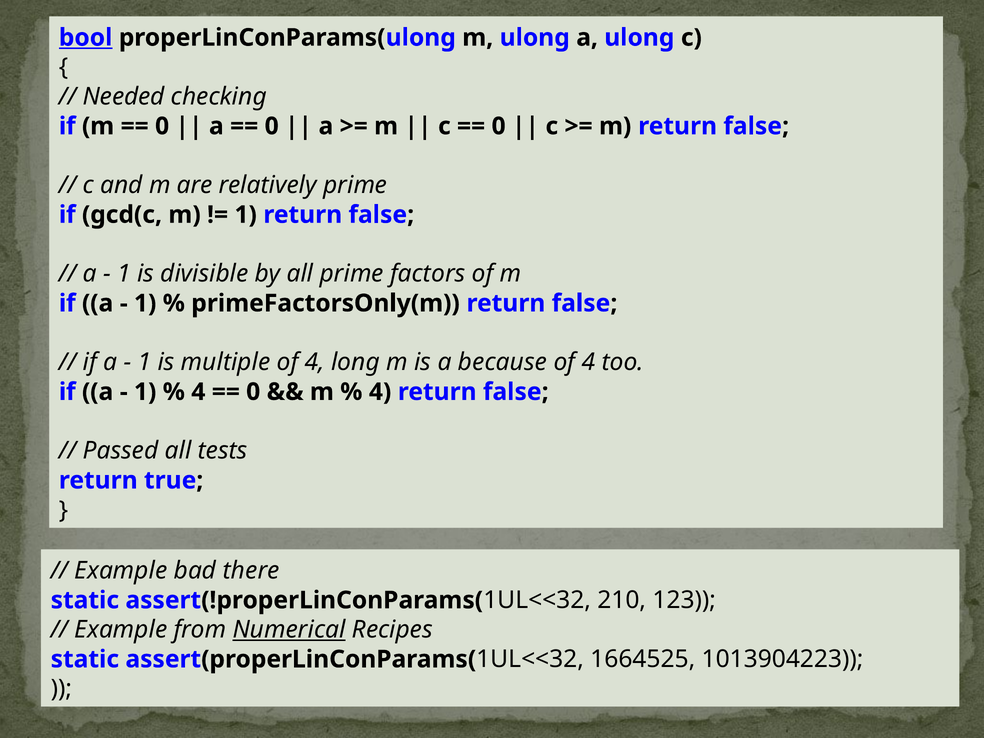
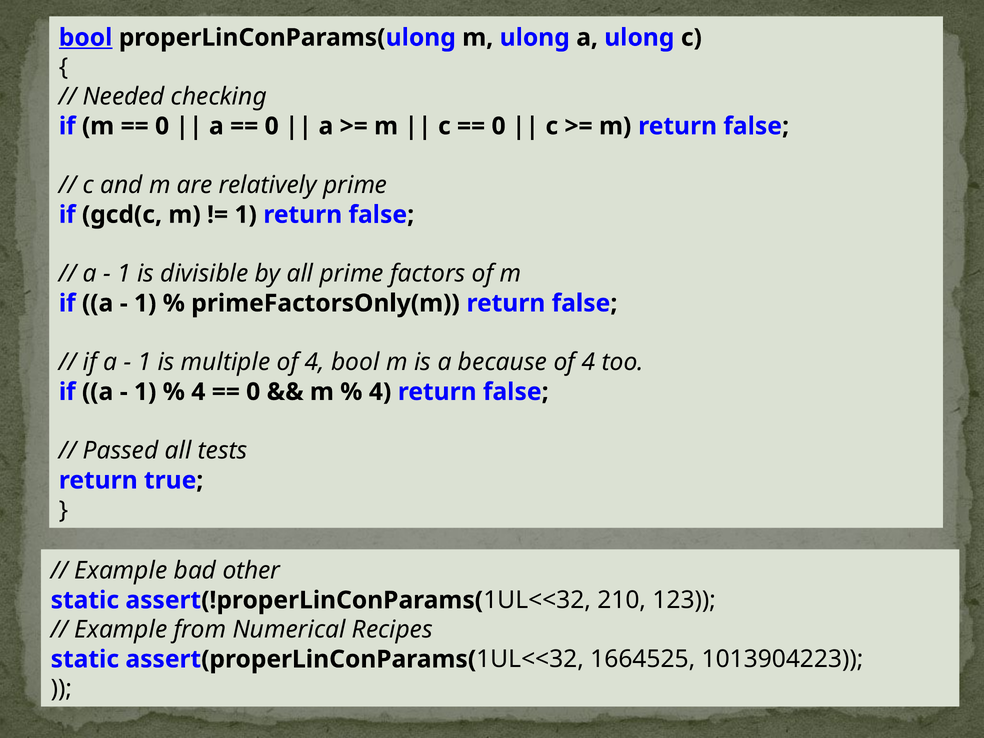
4 long: long -> bool (355, 362)
there: there -> other (251, 571)
Numerical underline: present -> none (289, 630)
